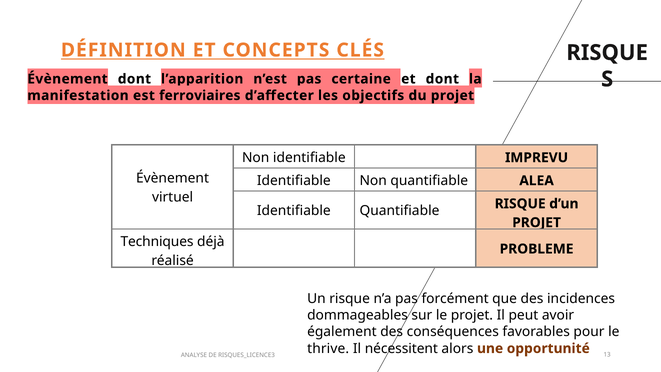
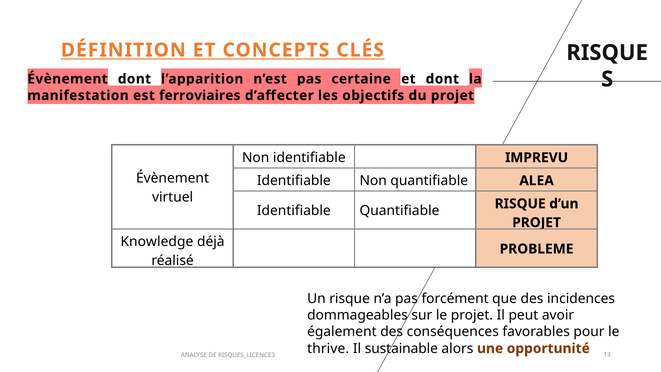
Techniques: Techniques -> Knowledge (157, 242)
nécessitent: nécessitent -> sustainable (401, 348)
